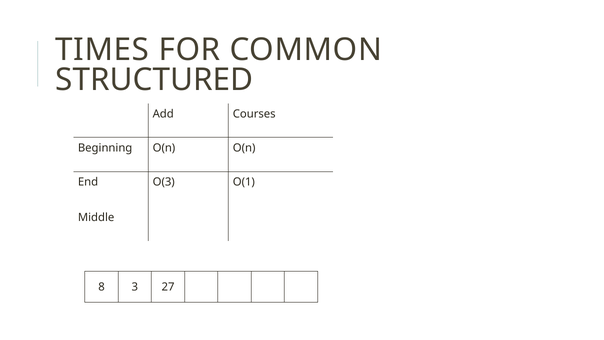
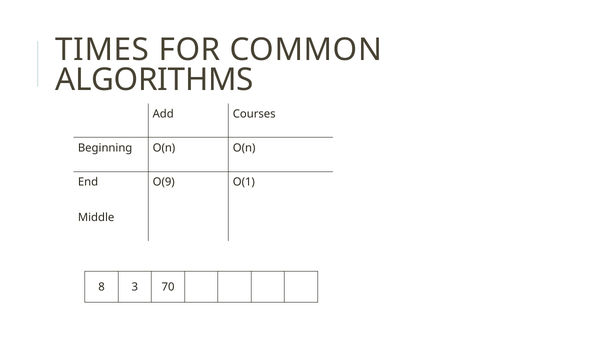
STRUCTURED: STRUCTURED -> ALGORITHMS (154, 80)
O(3: O(3 -> O(9 (164, 182)
27: 27 -> 70 (168, 287)
